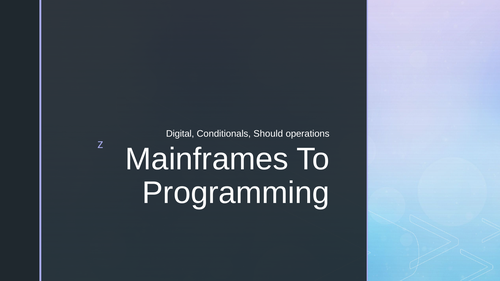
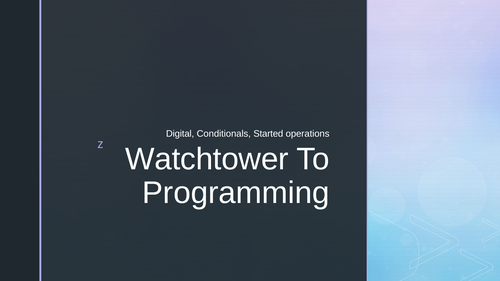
Should: Should -> Started (268, 134)
Mainframes: Mainframes -> Watchtower (207, 159)
